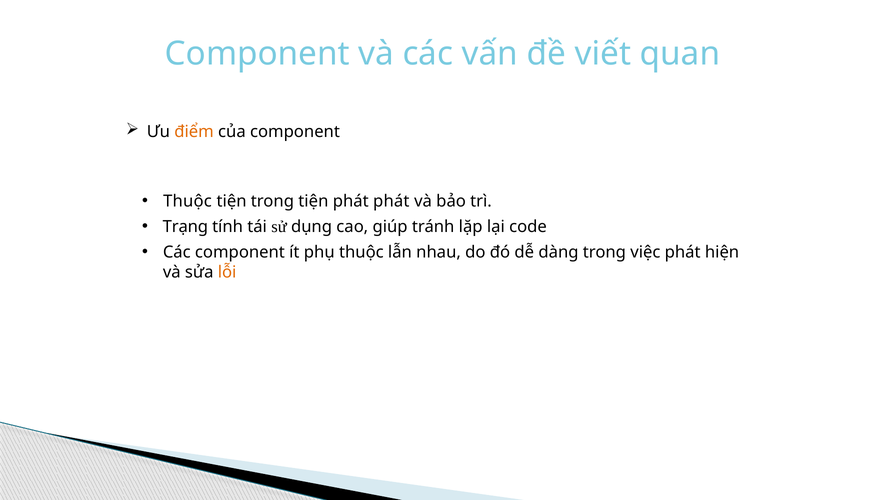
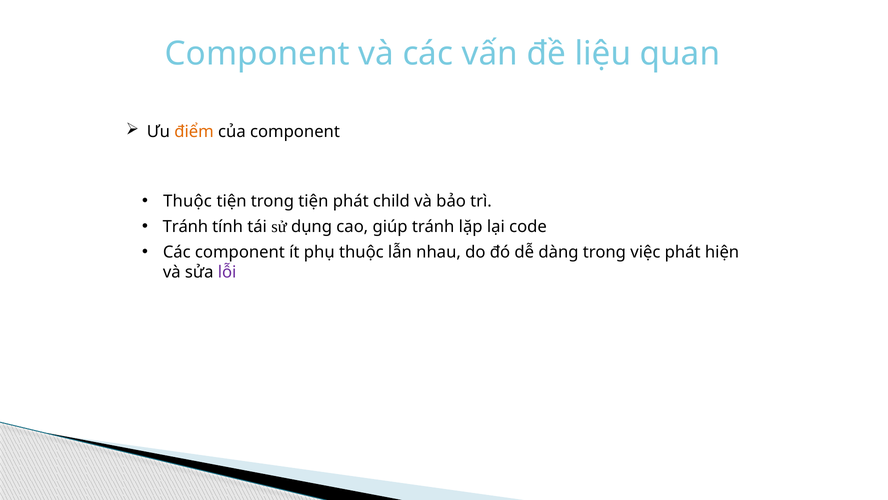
viết: viết -> liệu (603, 54)
phát phát: phát -> child (391, 201)
Trạng: Trạng -> Tránh (185, 226)
lỗi colour: orange -> purple (227, 272)
